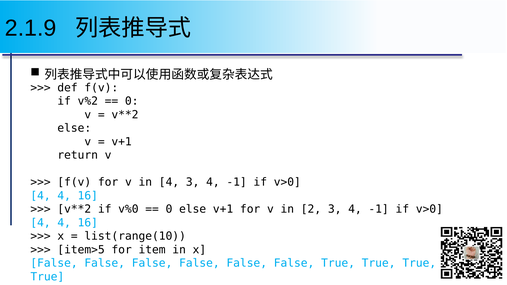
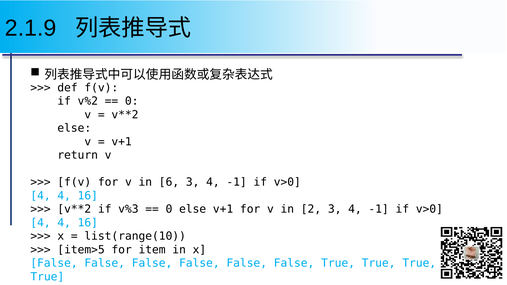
in 4: 4 -> 6 (169, 182)
v%0: v%0 -> v%3 (128, 209)
